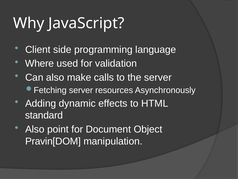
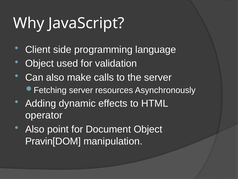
Where: Where -> Object (39, 63)
standard: standard -> operator (44, 115)
